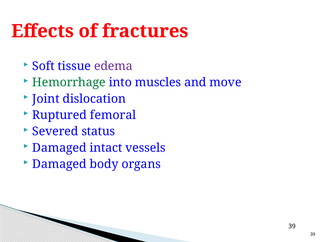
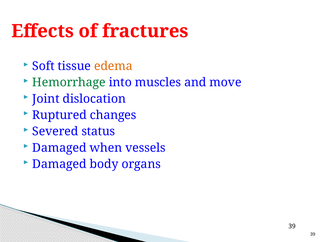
edema colour: purple -> orange (113, 66)
femoral: femoral -> changes (113, 115)
intact: intact -> when (106, 148)
